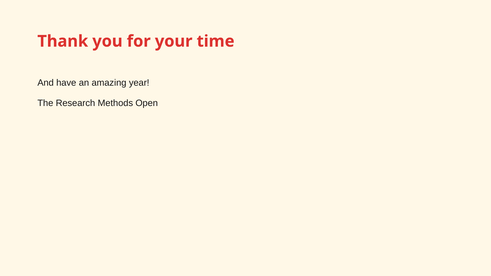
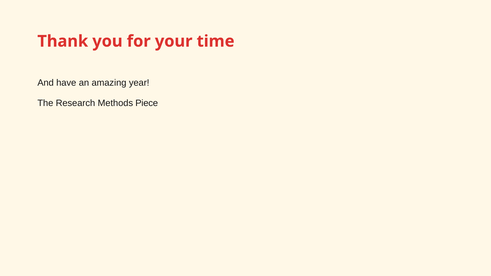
Open: Open -> Piece (147, 103)
